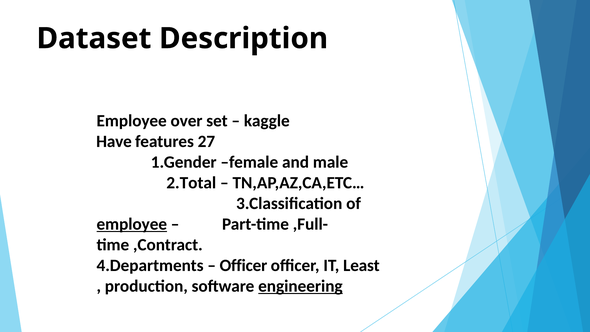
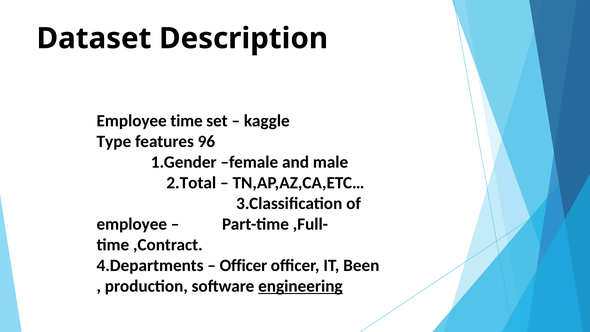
Employee over: over -> time (187, 121)
Have: Have -> Type (114, 141)
27: 27 -> 96 (206, 141)
employee underline: present -> none (132, 224)
Least: Least -> Been (361, 265)
